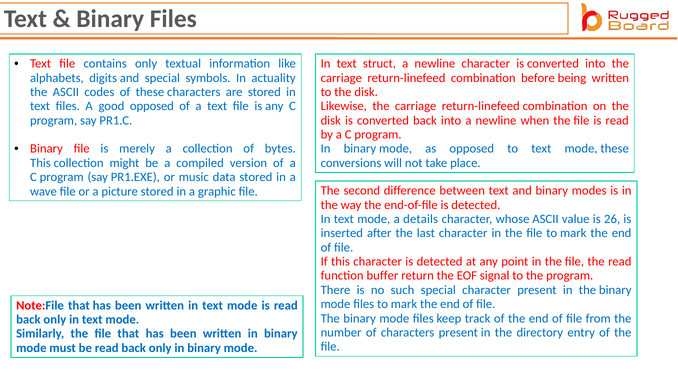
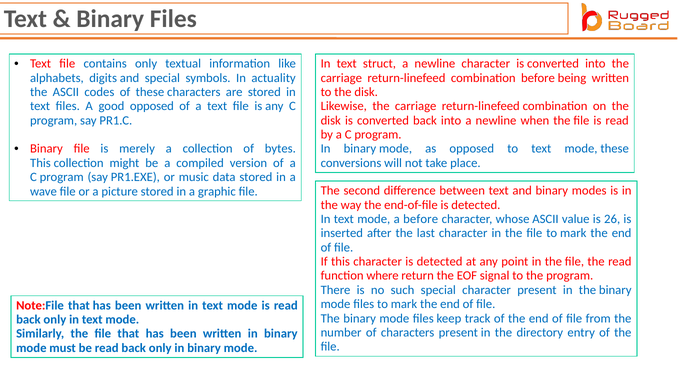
a details: details -> before (421, 219)
buffer: buffer -> where (383, 276)
